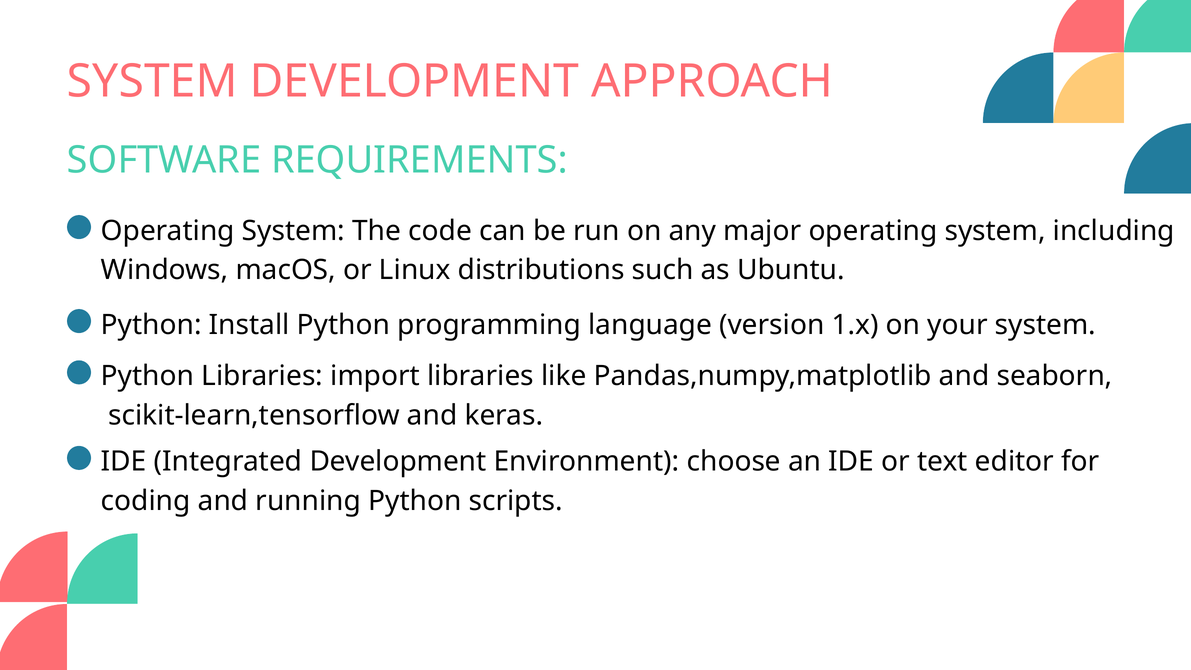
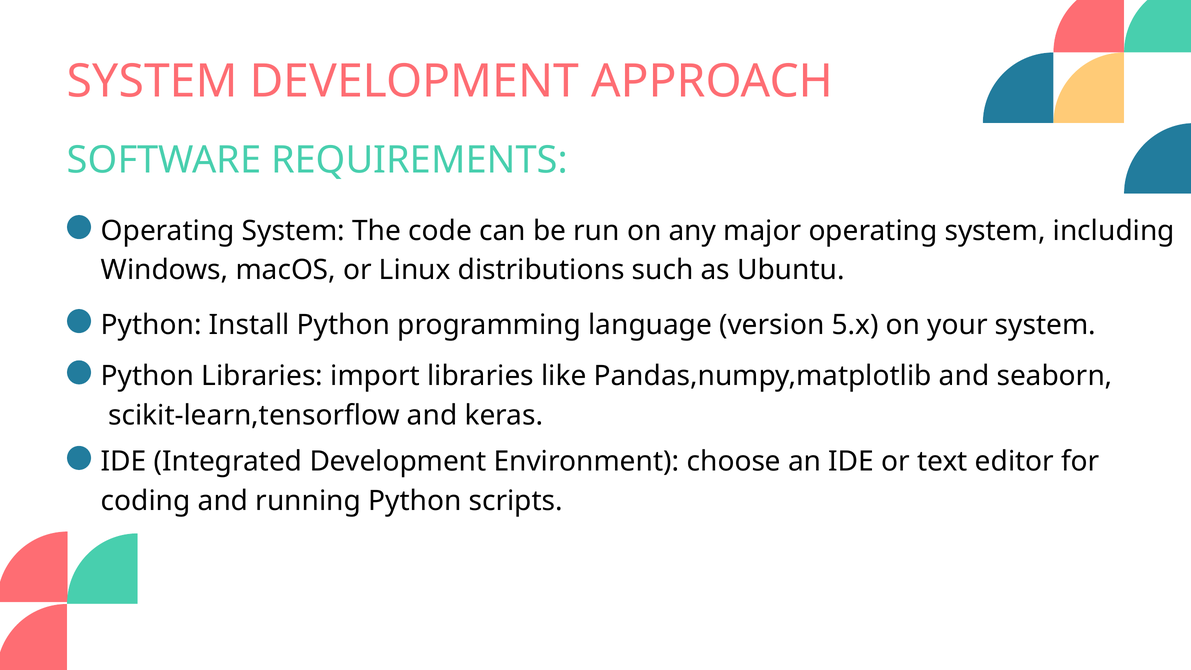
1.x: 1.x -> 5.x (855, 325)
